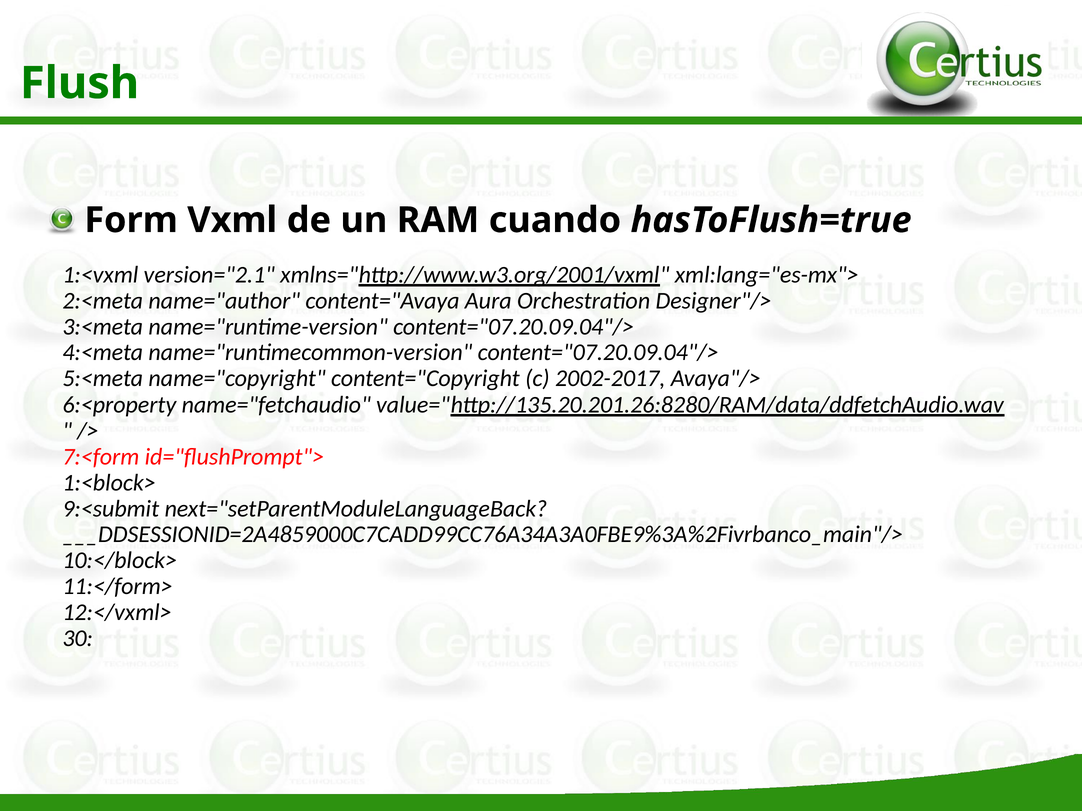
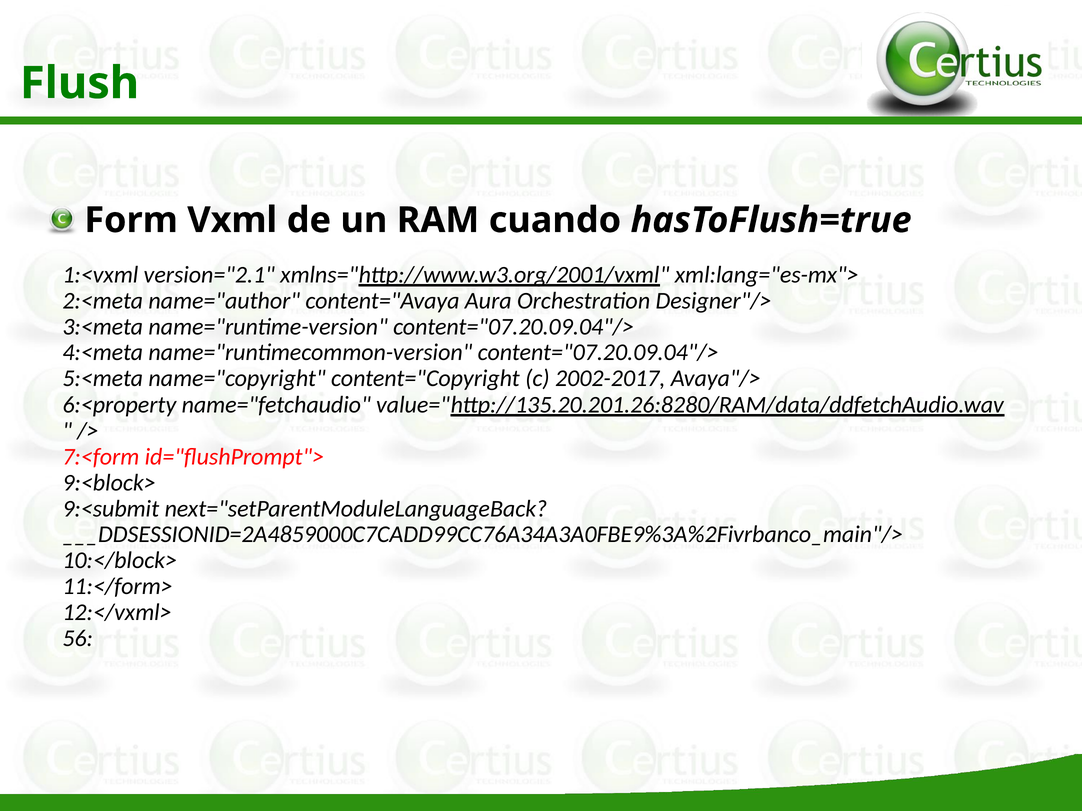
1:<block>: 1:<block> -> 9:<block> (109, 483)
30: 30 -> 56 (78, 639)
